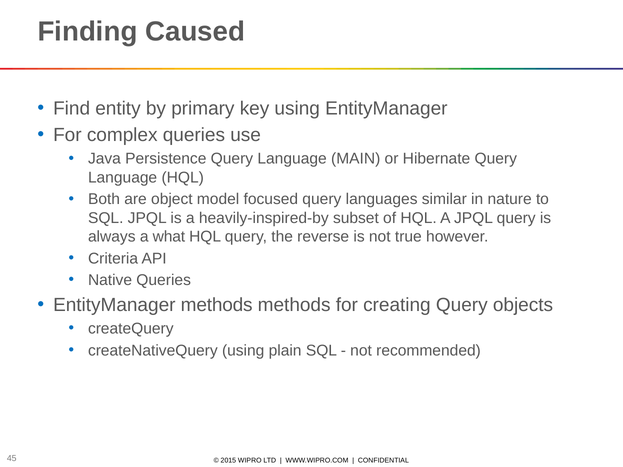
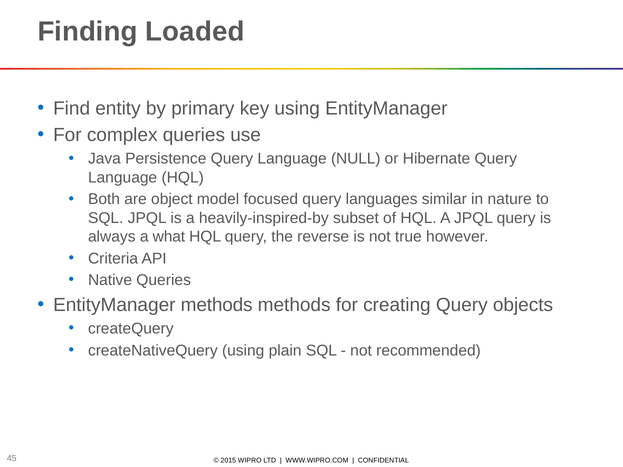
Caused: Caused -> Loaded (195, 32)
MAIN: MAIN -> NULL (356, 159)
